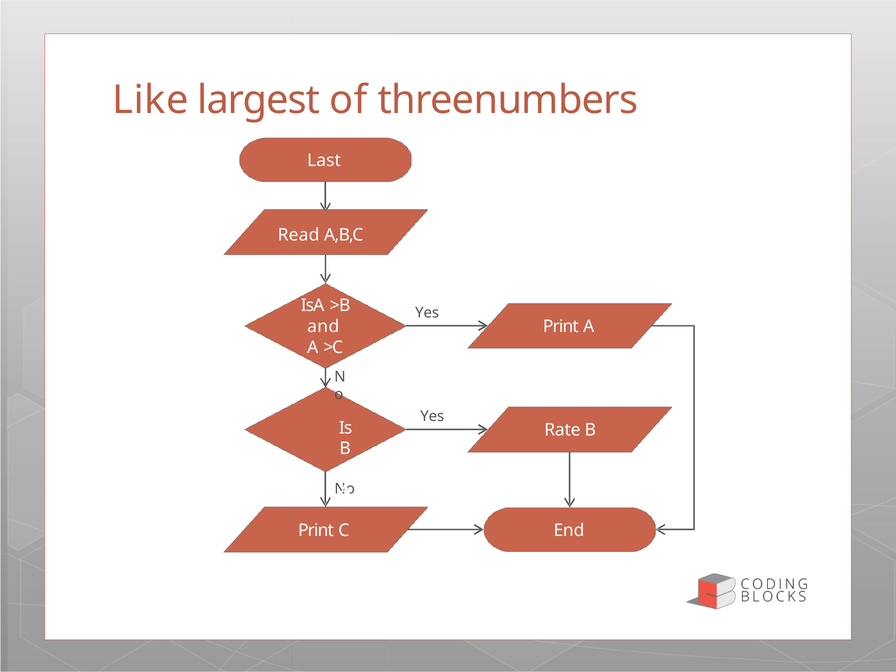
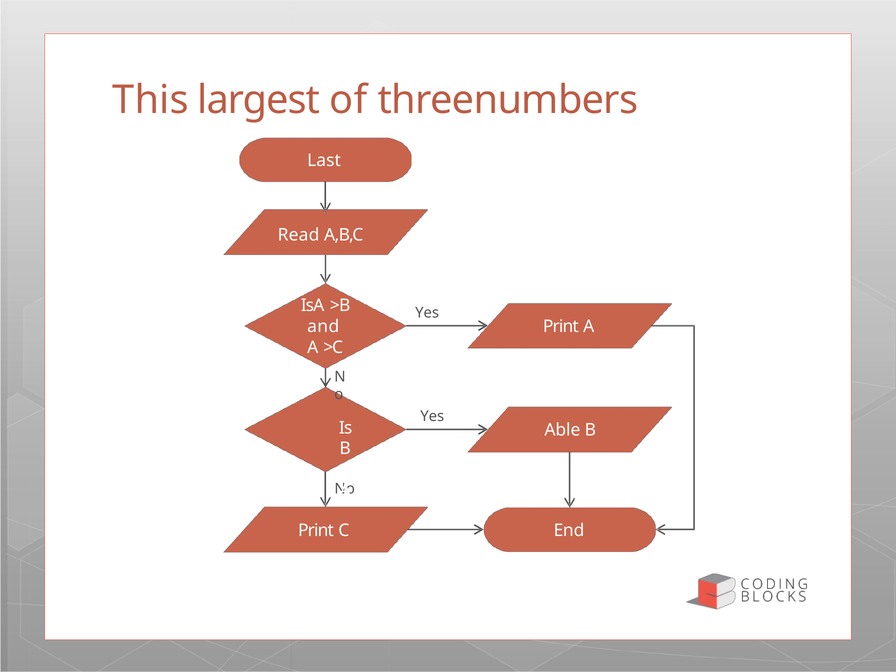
Like: Like -> This (151, 100)
Rate: Rate -> Able (562, 430)
